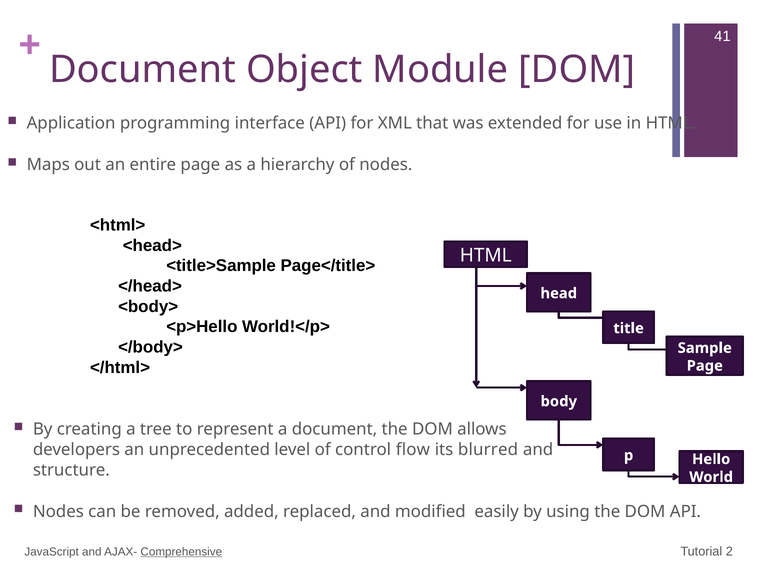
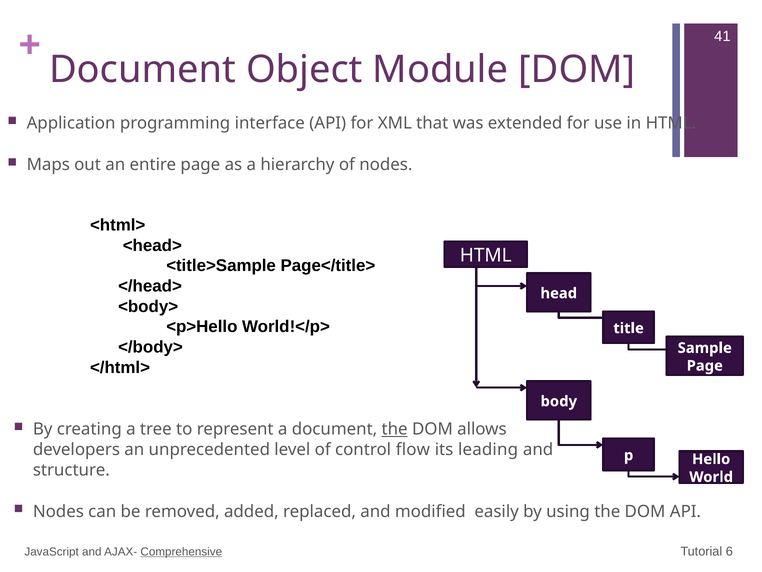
the underline: none -> present (395, 429)
blurred: blurred -> leading (488, 449)
2: 2 -> 6 (729, 551)
